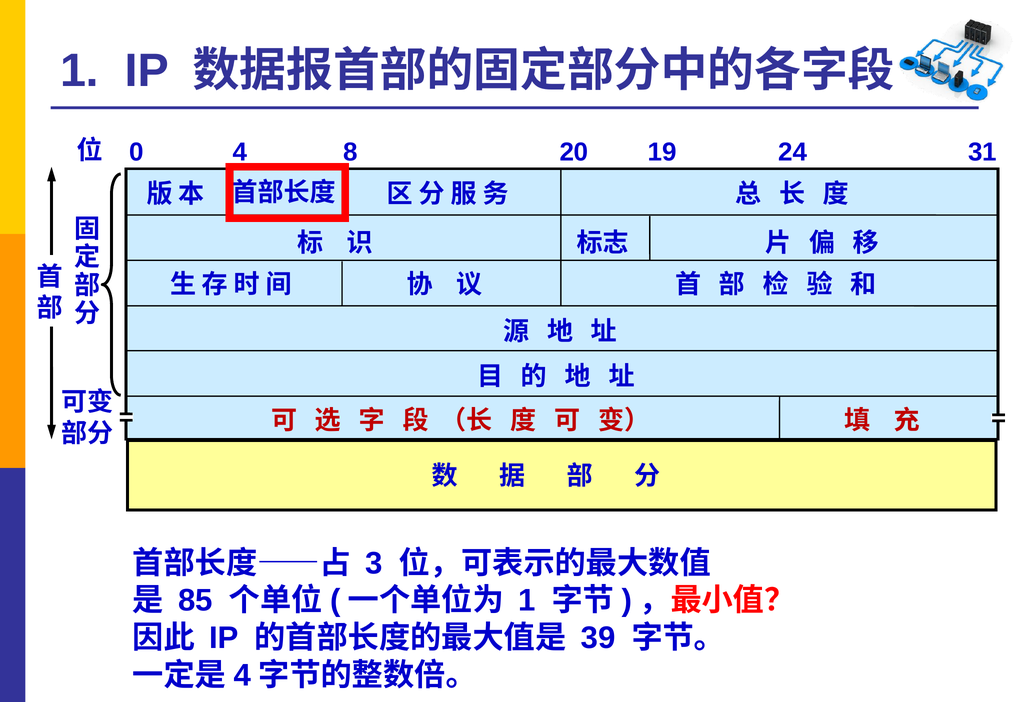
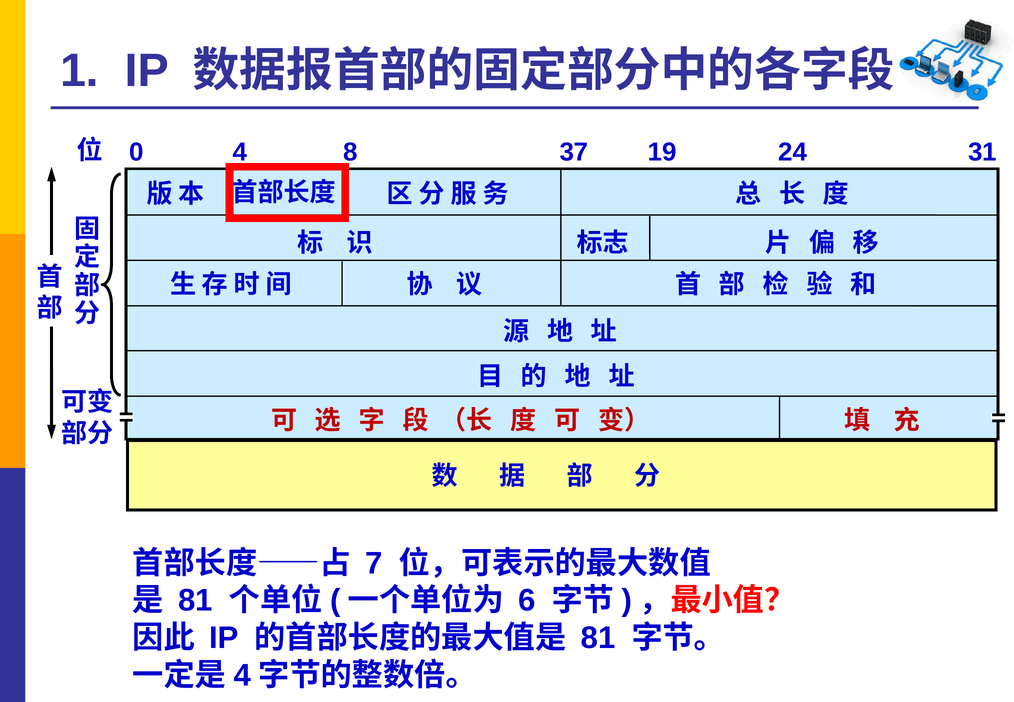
20: 20 -> 37 (574, 152)
3: 3 -> 7 (374, 563)
85: 85 -> 81 (195, 601)
1: 1 -> 6 (527, 601)
39: 39 -> 81 (598, 638)
